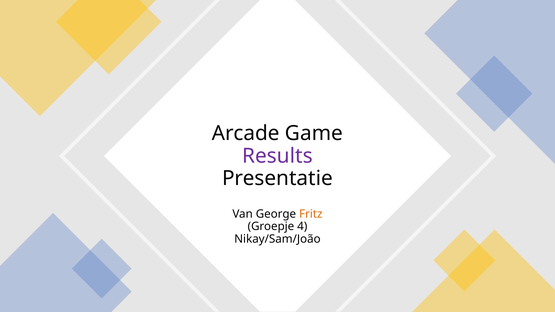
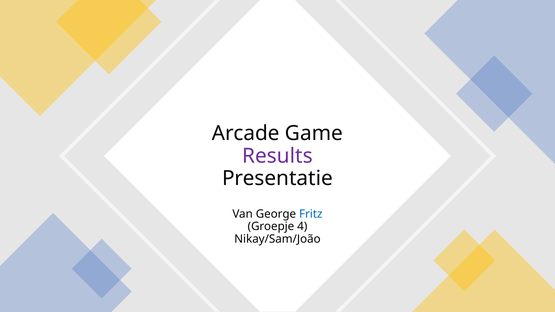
Fritz colour: orange -> blue (311, 214)
